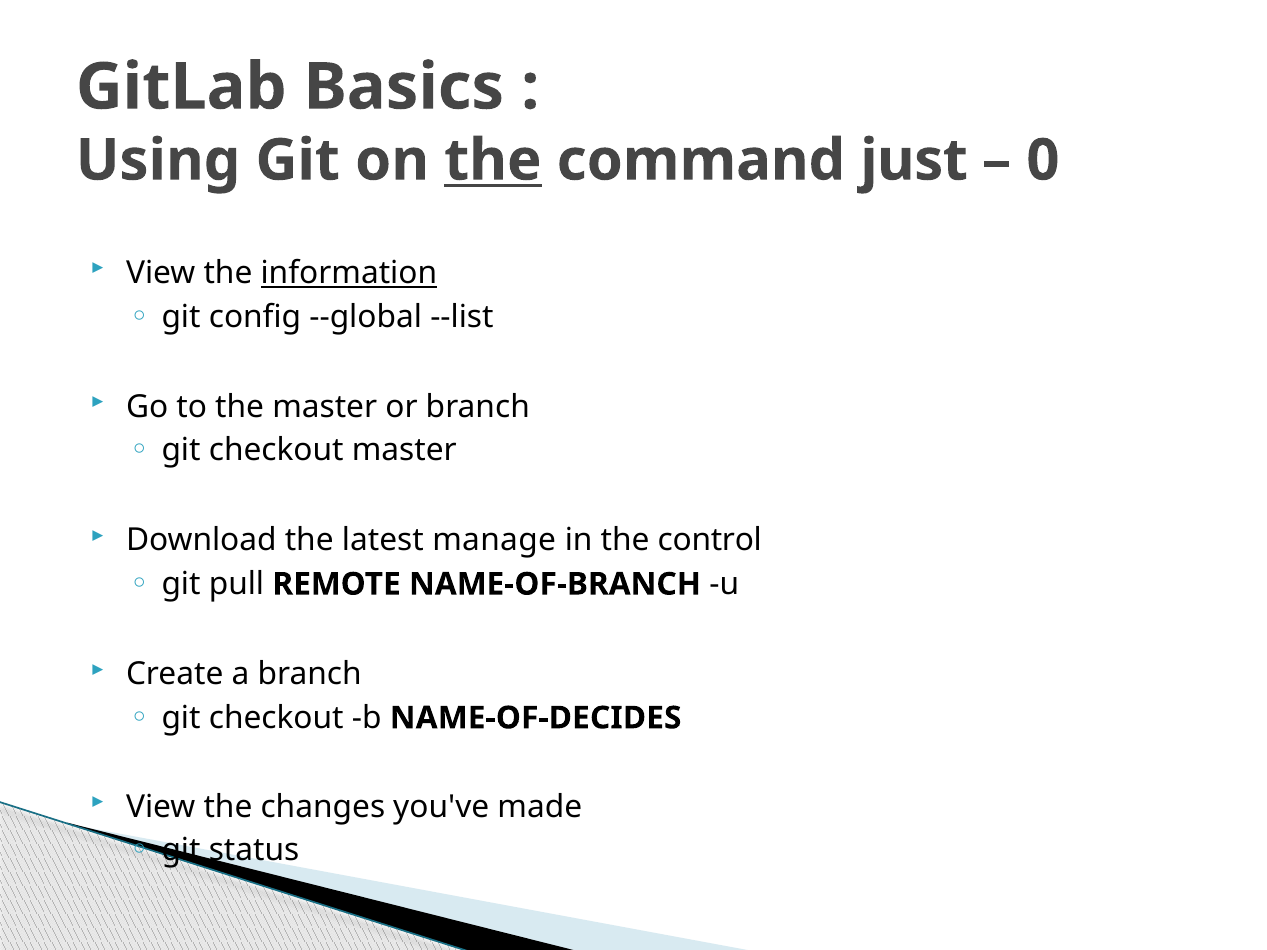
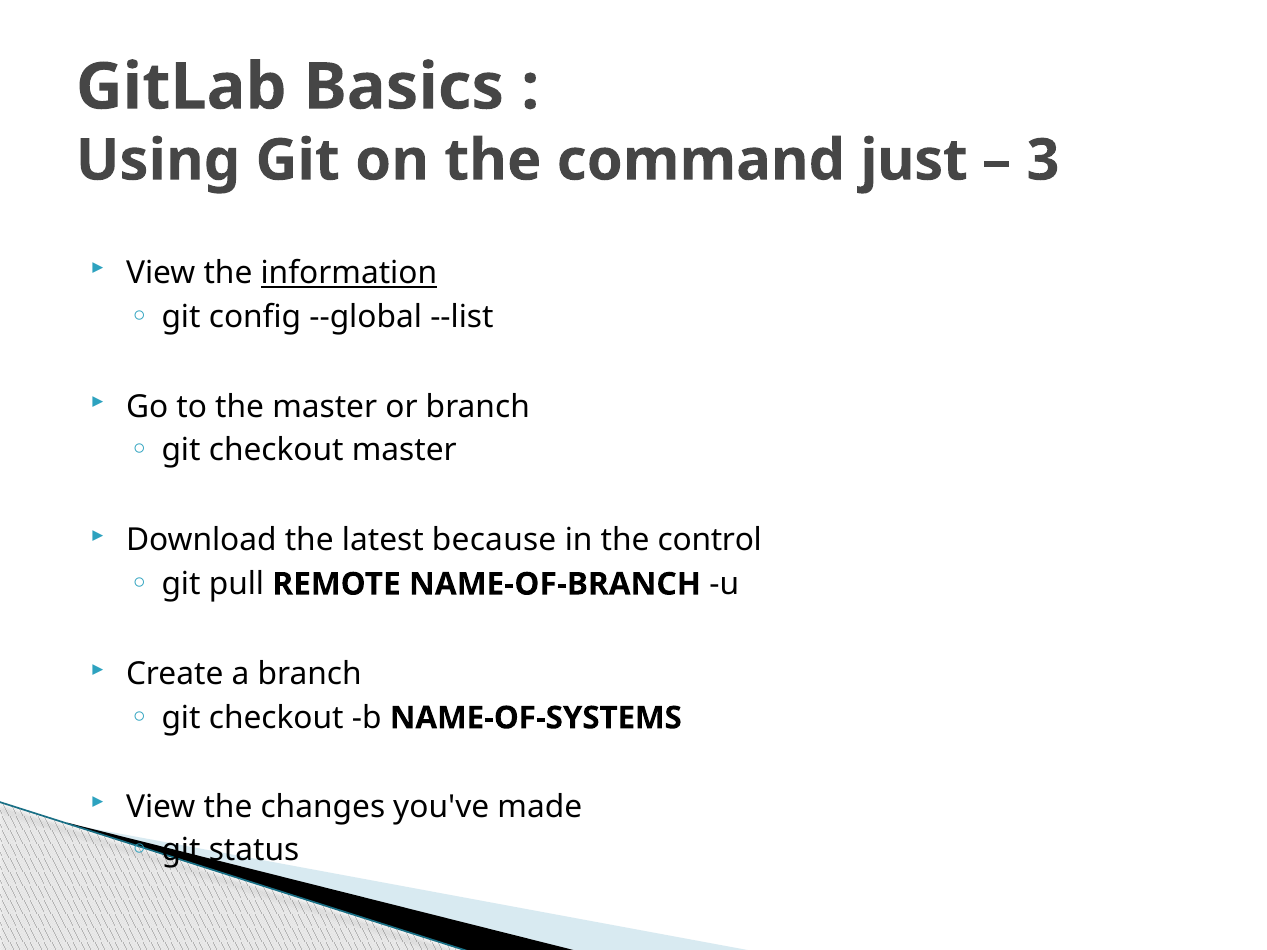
the underline: present -> none (493, 161)
0: 0 -> 3 (1043, 161)
manage: manage -> because (494, 541)
NAME-OF-DECIDES: NAME-OF-DECIDES -> NAME-OF-SYSTEMS (536, 718)
